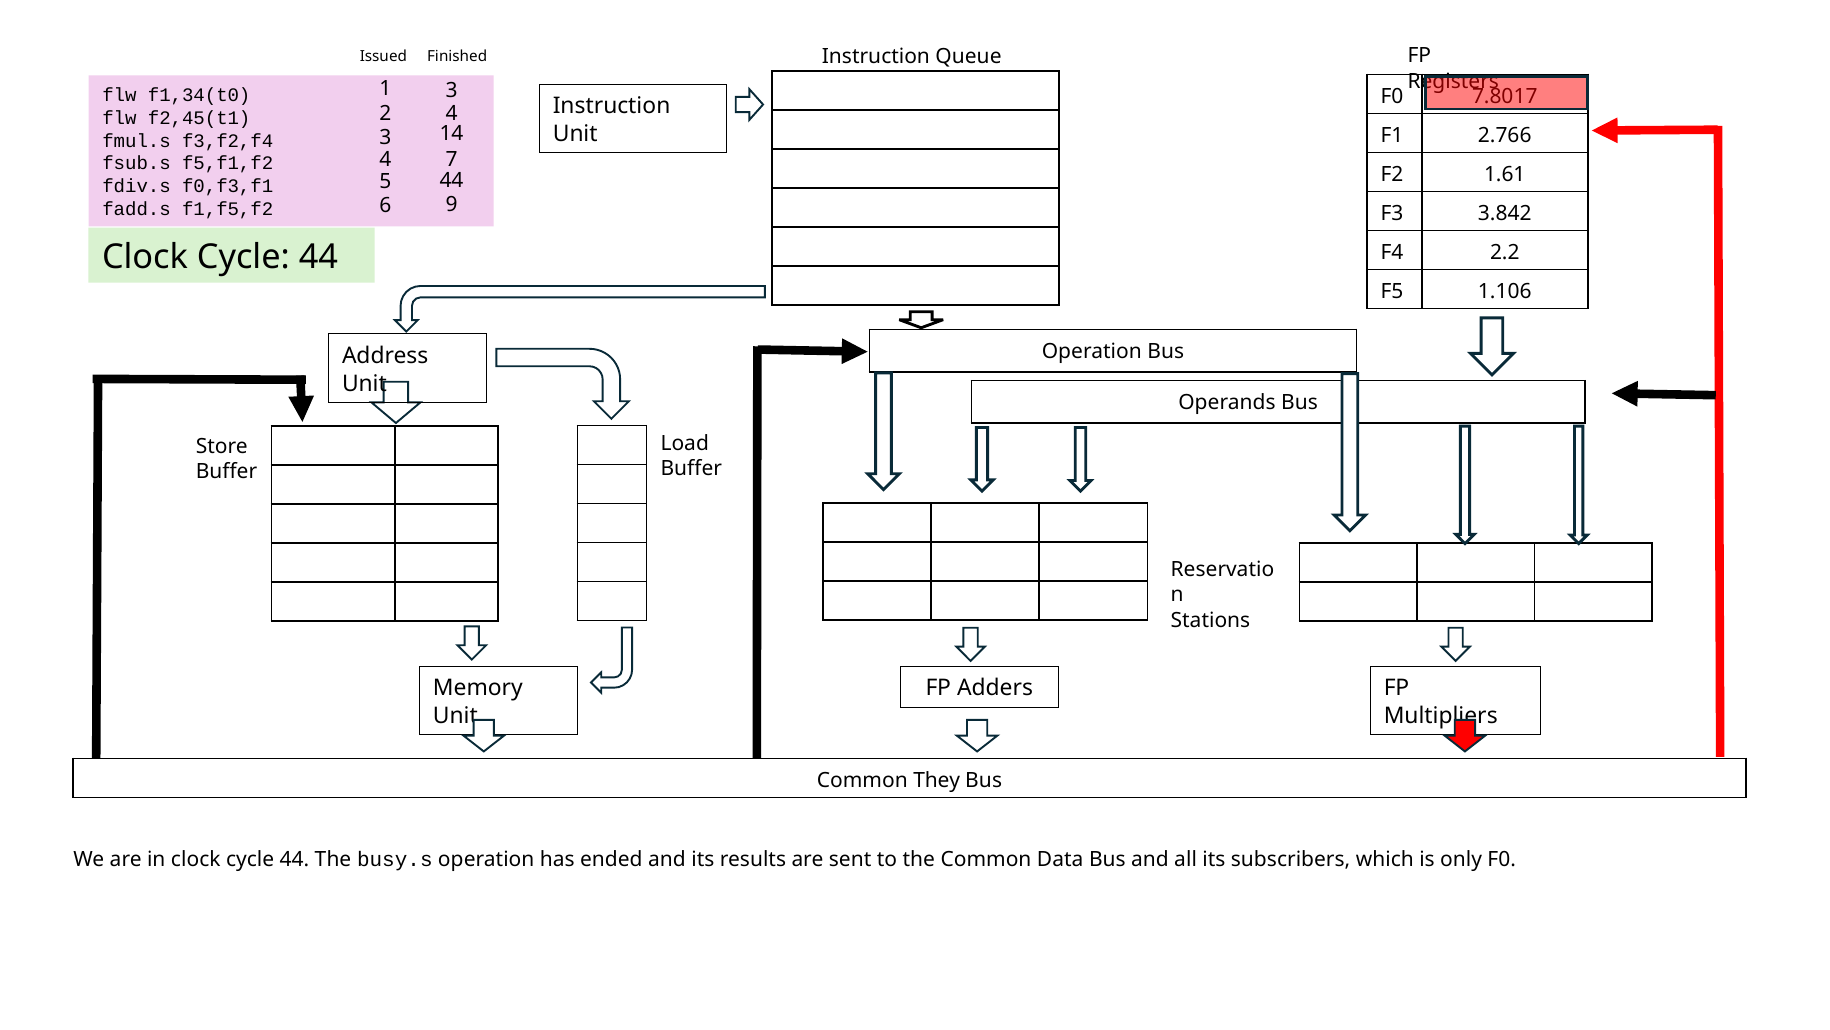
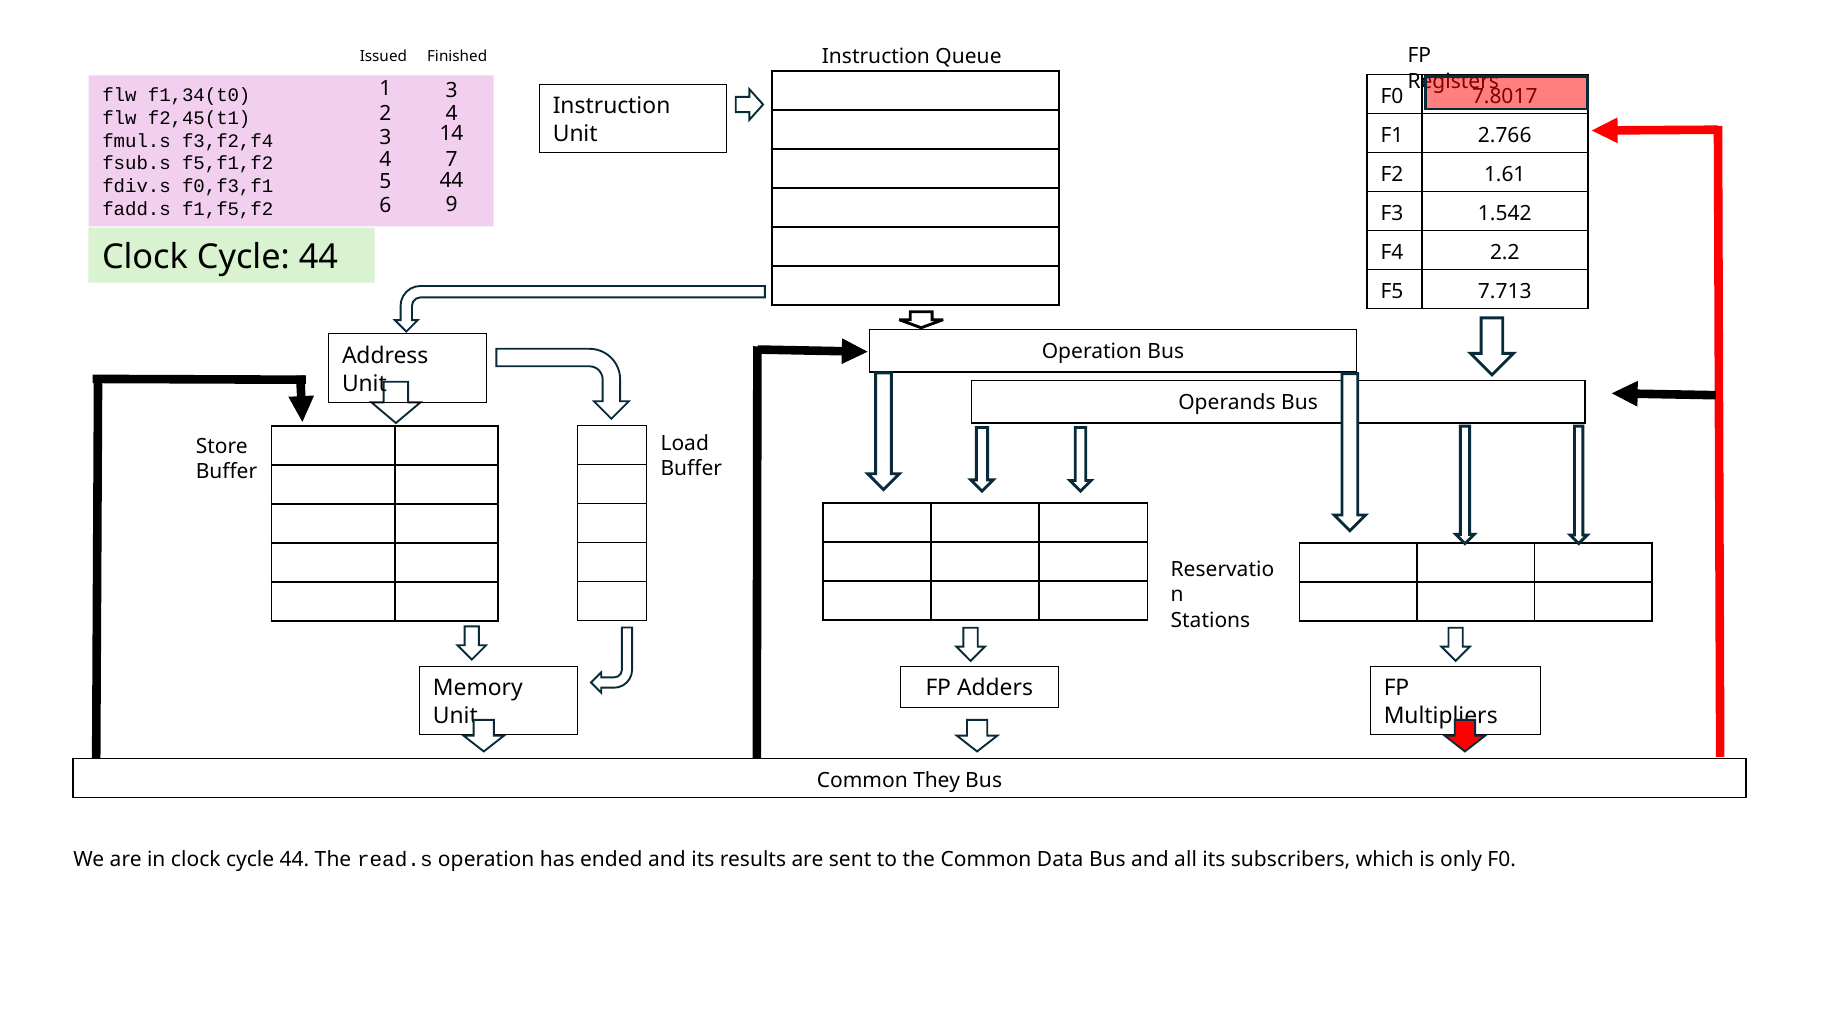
3.842: 3.842 -> 1.542 (1505, 214)
1.106: 1.106 -> 7.713 (1505, 292)
busy.s: busy.s -> read.s (395, 859)
